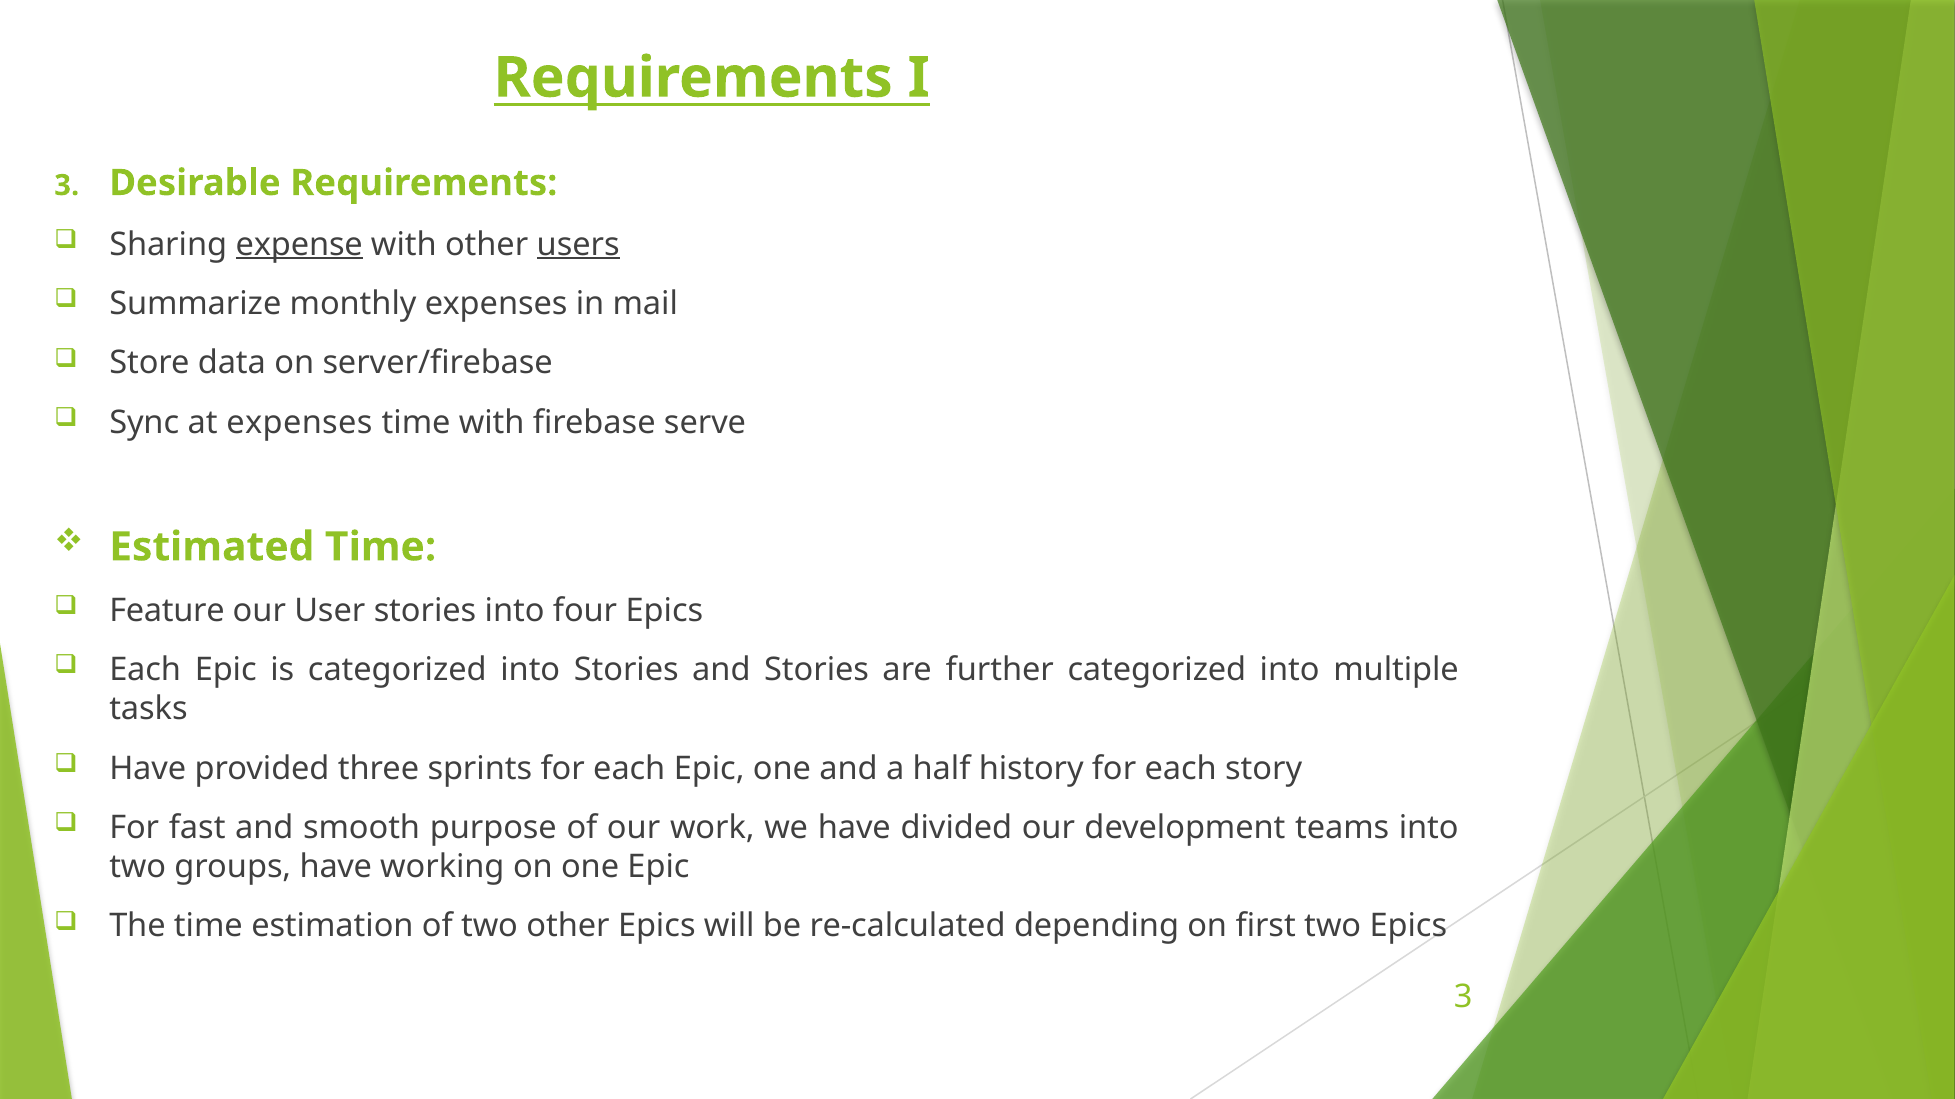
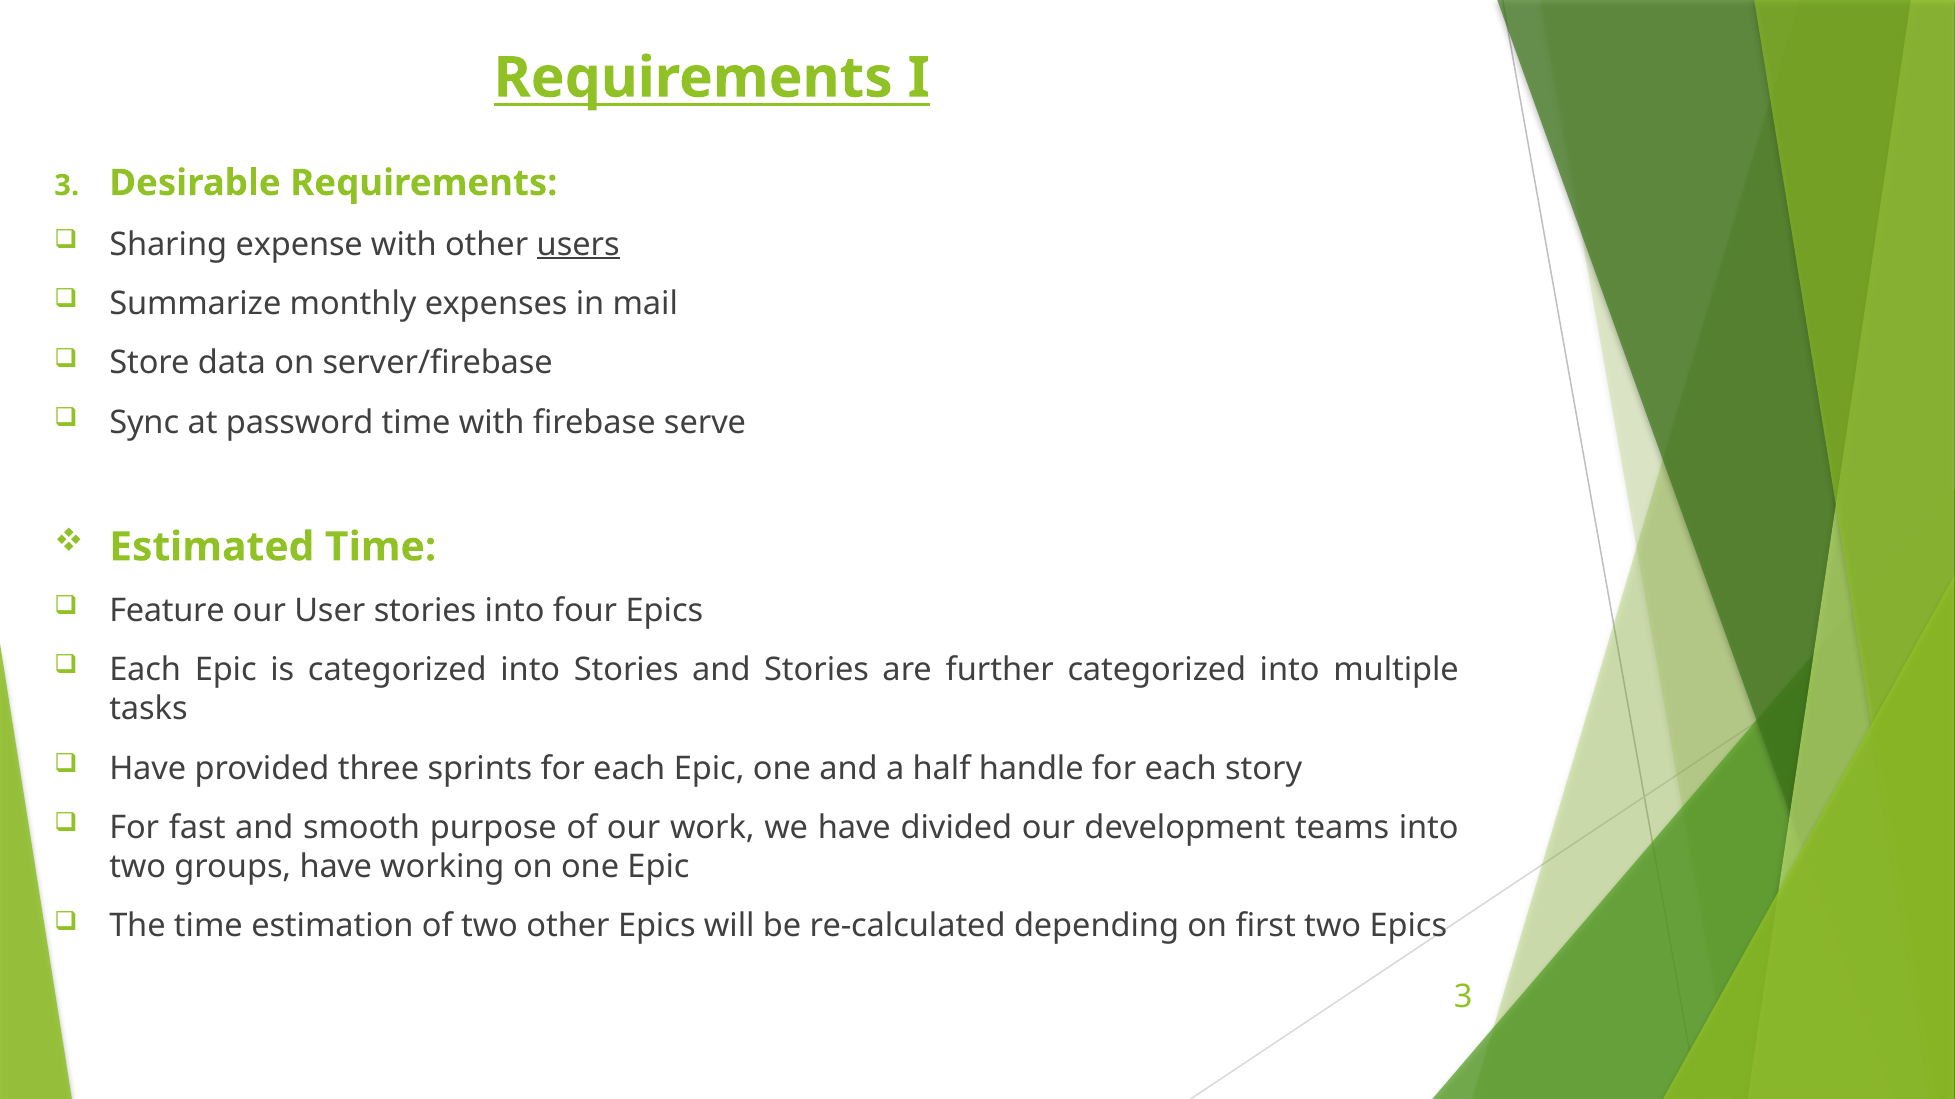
expense underline: present -> none (299, 245)
at expenses: expenses -> password (300, 423)
history: history -> handle (1031, 769)
